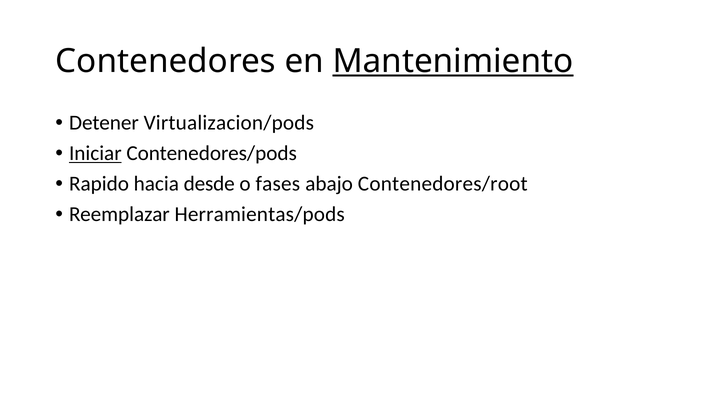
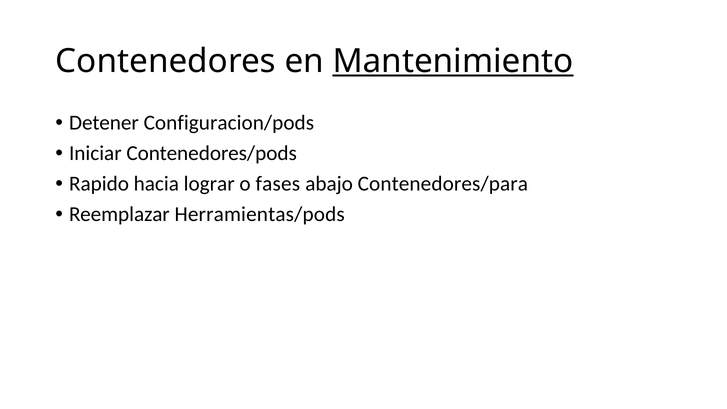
Virtualizacion/pods: Virtualizacion/pods -> Configuracion/pods (229, 123)
Iniciar underline: present -> none (95, 153)
desde: desde -> lograr (209, 184)
Contenedores/root: Contenedores/root -> Contenedores/para (443, 184)
